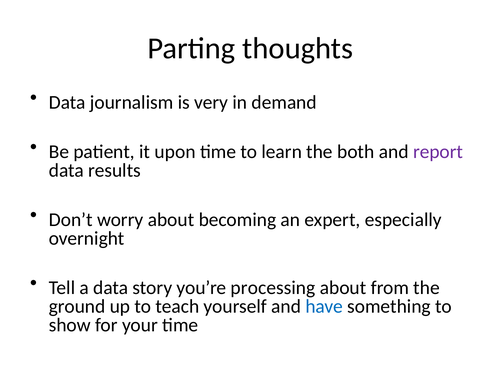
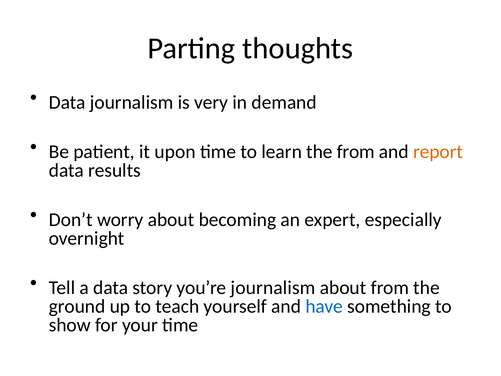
the both: both -> from (356, 152)
report colour: purple -> orange (438, 152)
you’re processing: processing -> journalism (273, 288)
